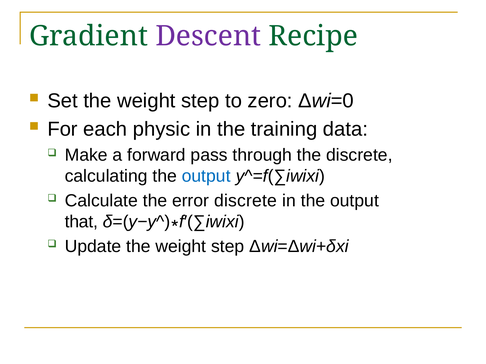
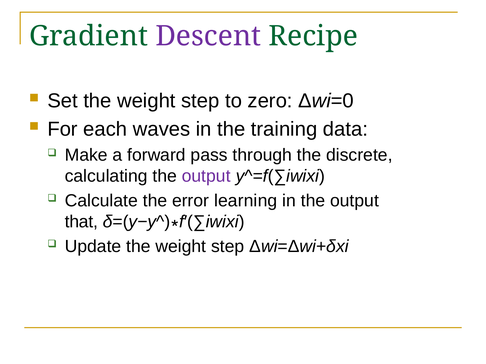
physic: physic -> waves (162, 129)
output colour: blue -> purple (206, 176)
error discrete: discrete -> learning (246, 201)
